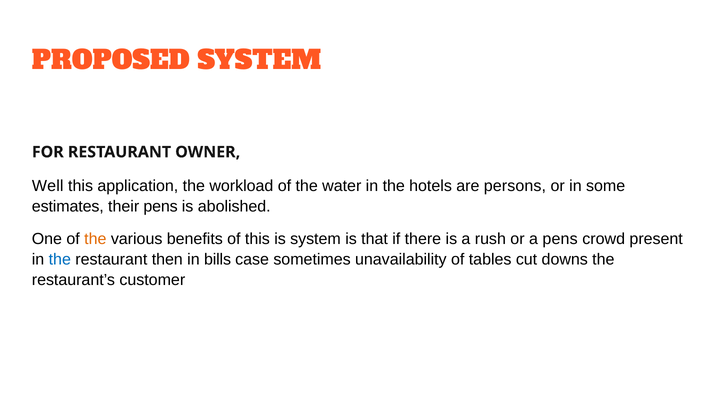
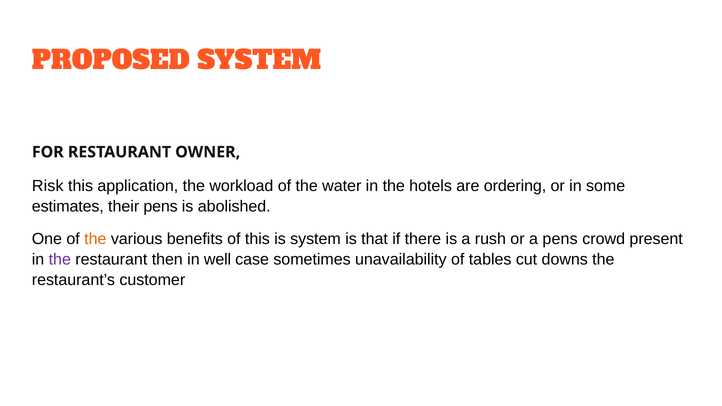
Well: Well -> Risk (48, 186)
persons: persons -> ordering (515, 186)
the colour: blue -> purple (60, 259)
bills: bills -> well (218, 259)
